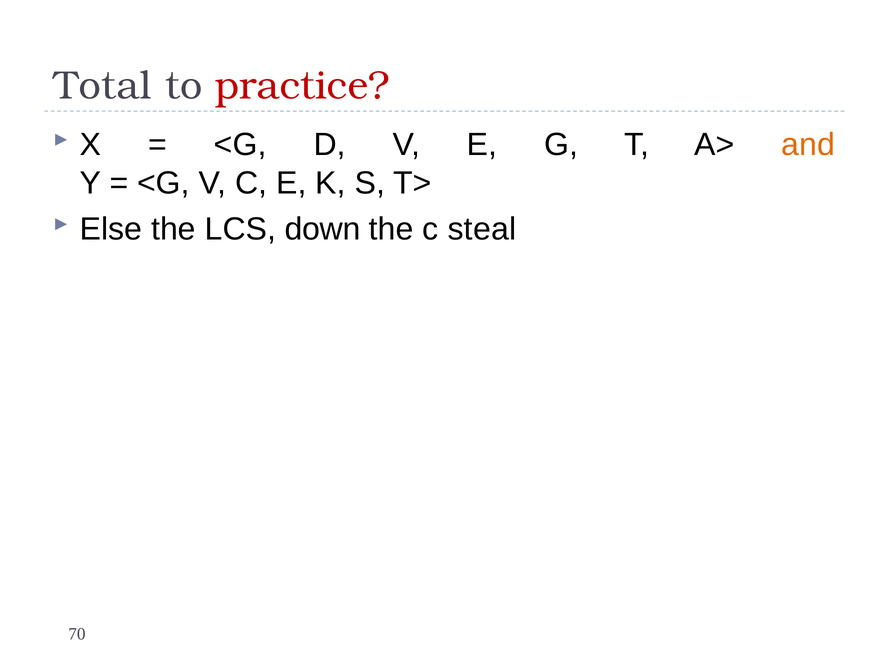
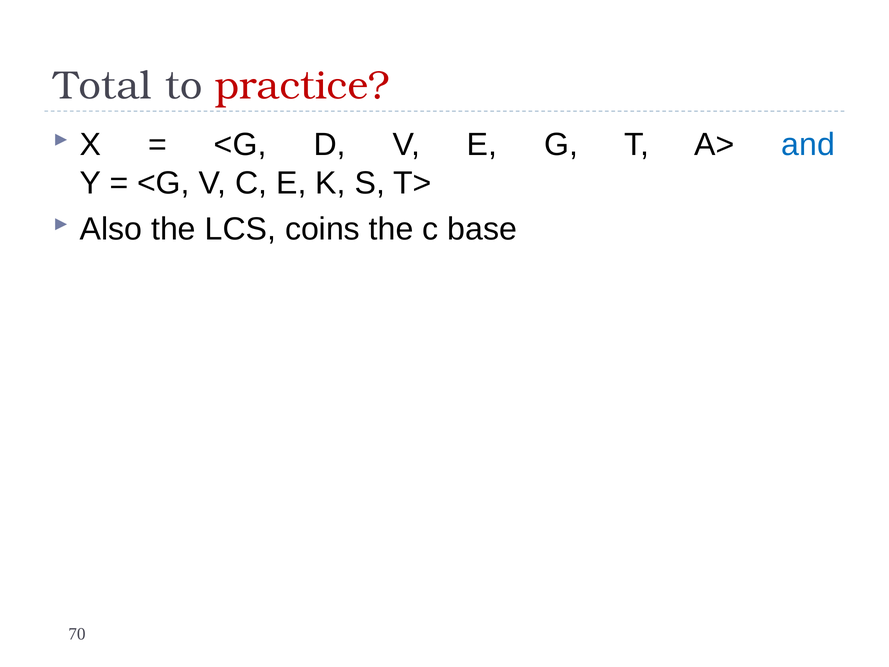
and colour: orange -> blue (808, 144)
Else: Else -> Also (111, 229)
down: down -> coins (322, 229)
steal: steal -> base (482, 229)
